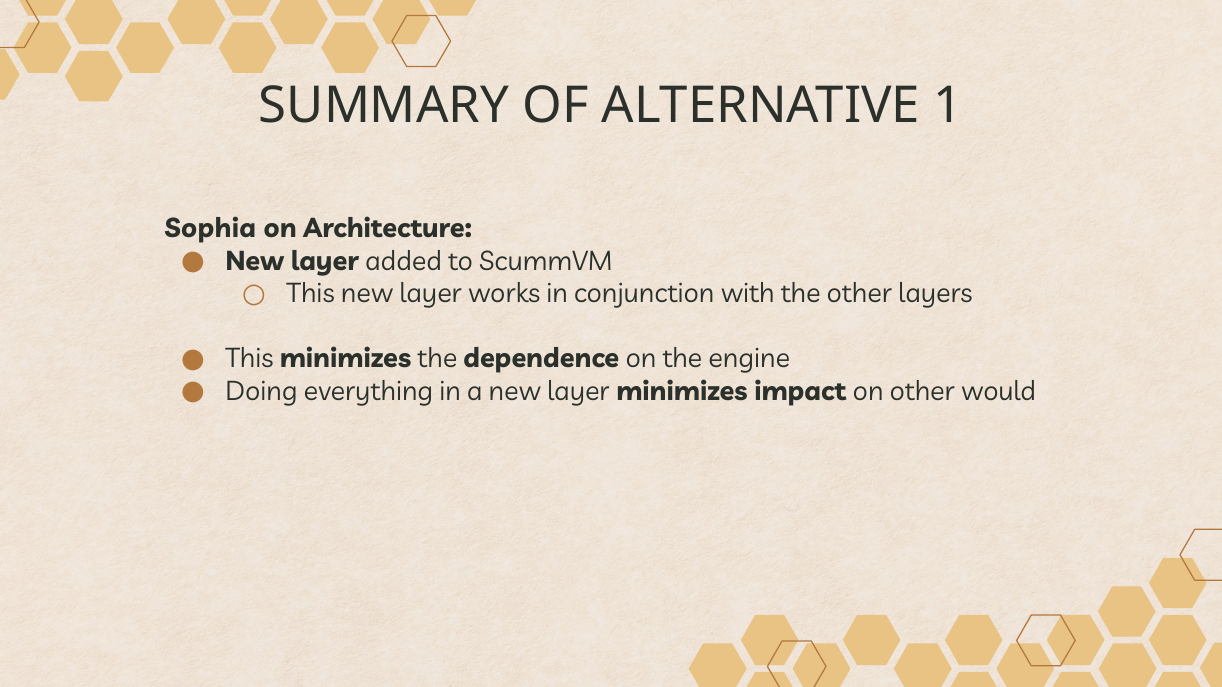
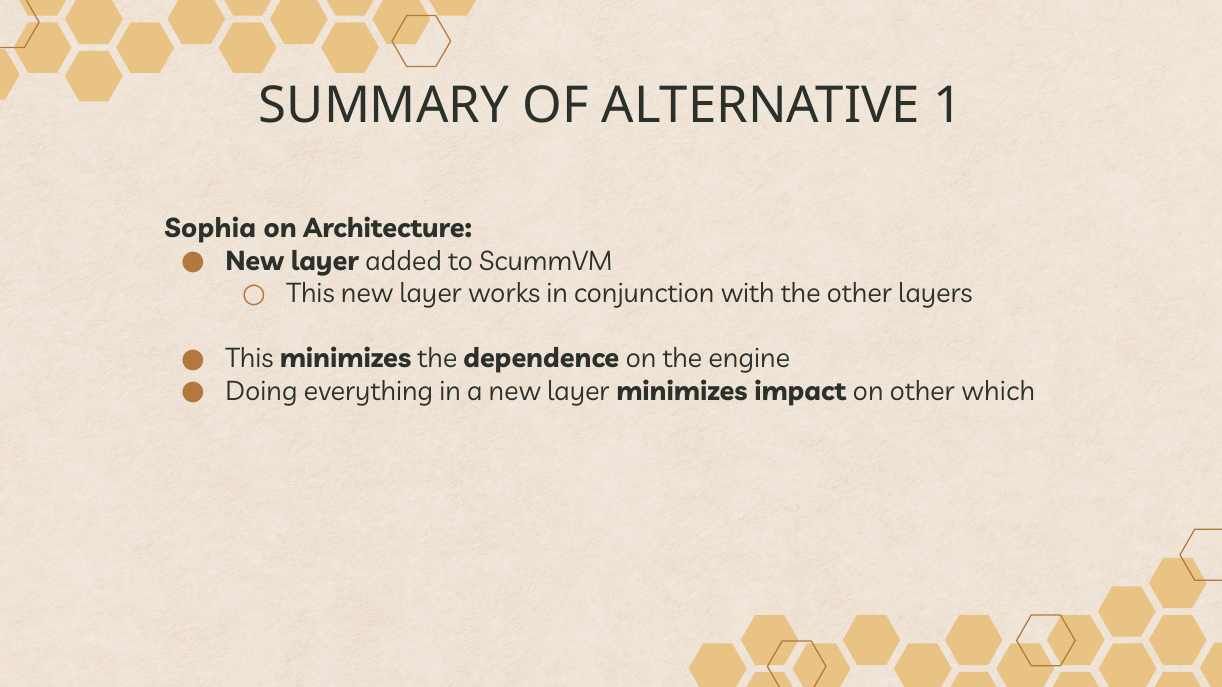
would: would -> which (998, 392)
